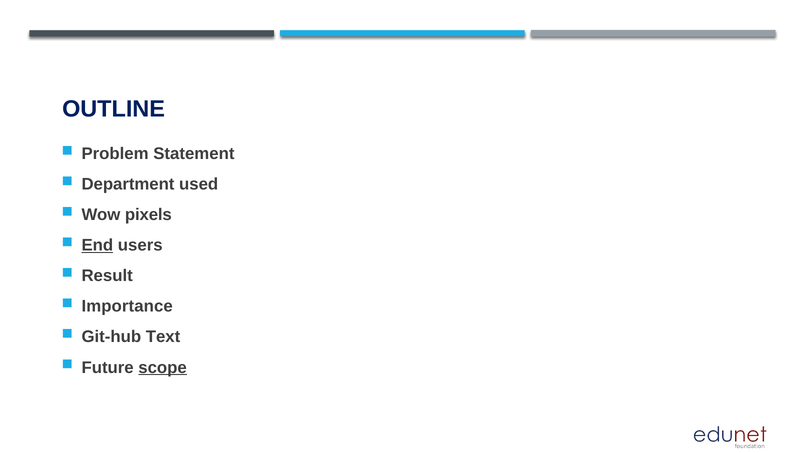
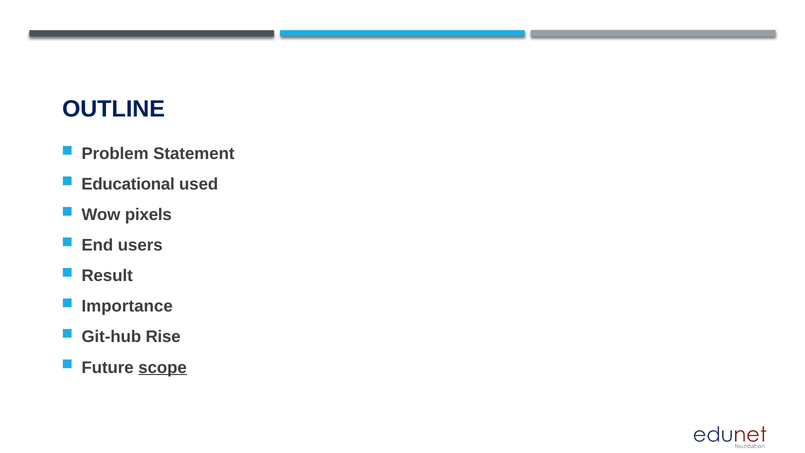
Department: Department -> Educational (128, 184)
End underline: present -> none (97, 245)
Text: Text -> Rise (163, 337)
